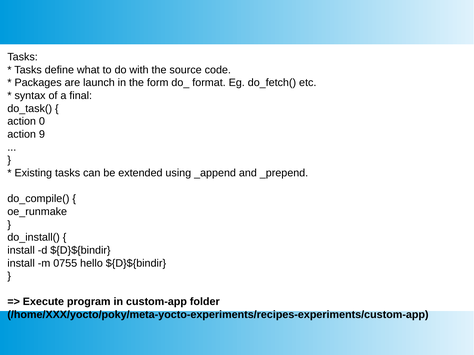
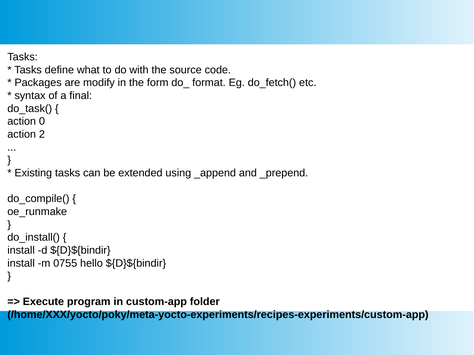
launch: launch -> modify (99, 83)
9: 9 -> 2 (42, 134)
